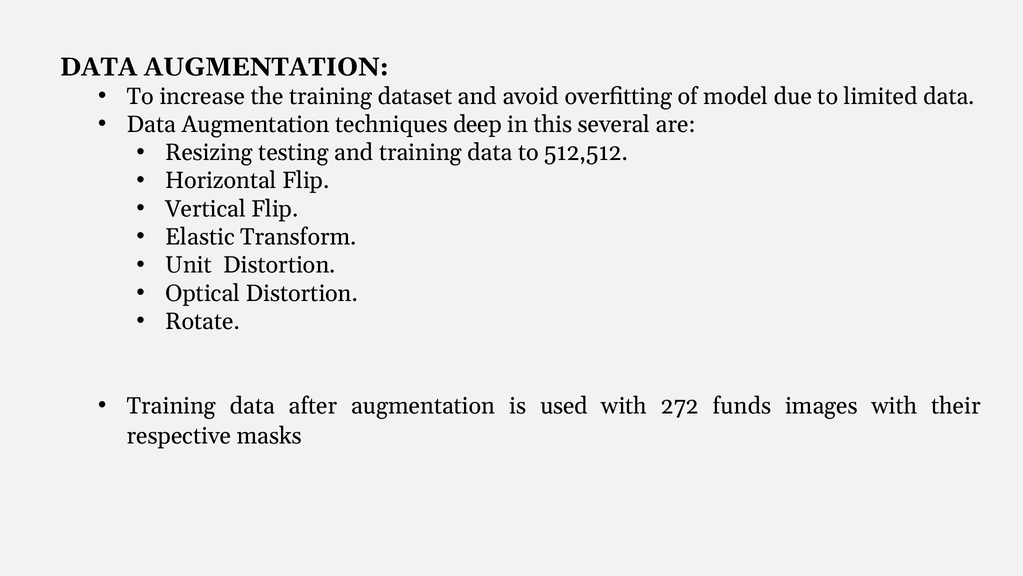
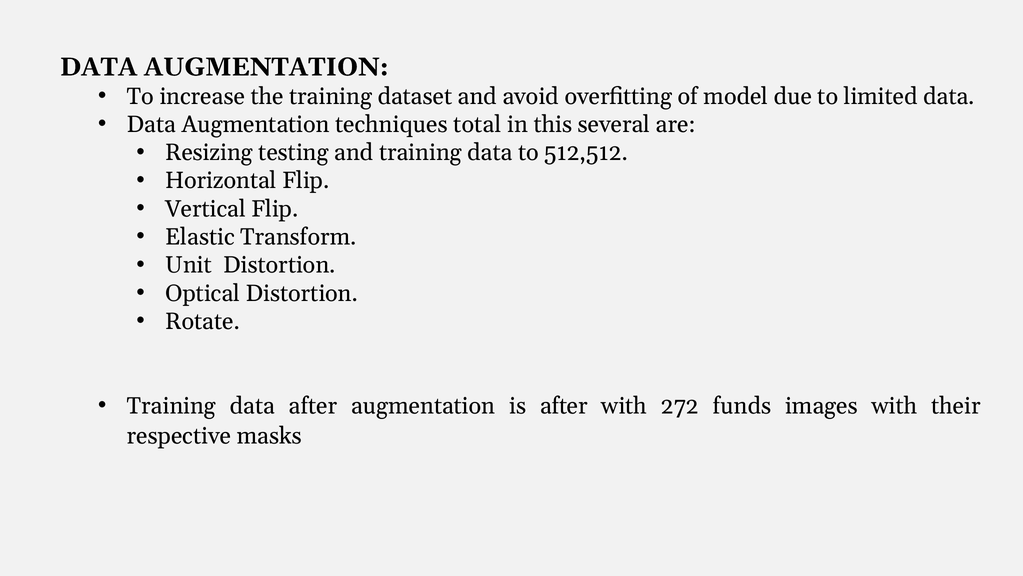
deep: deep -> total (477, 124)
is used: used -> after (564, 406)
